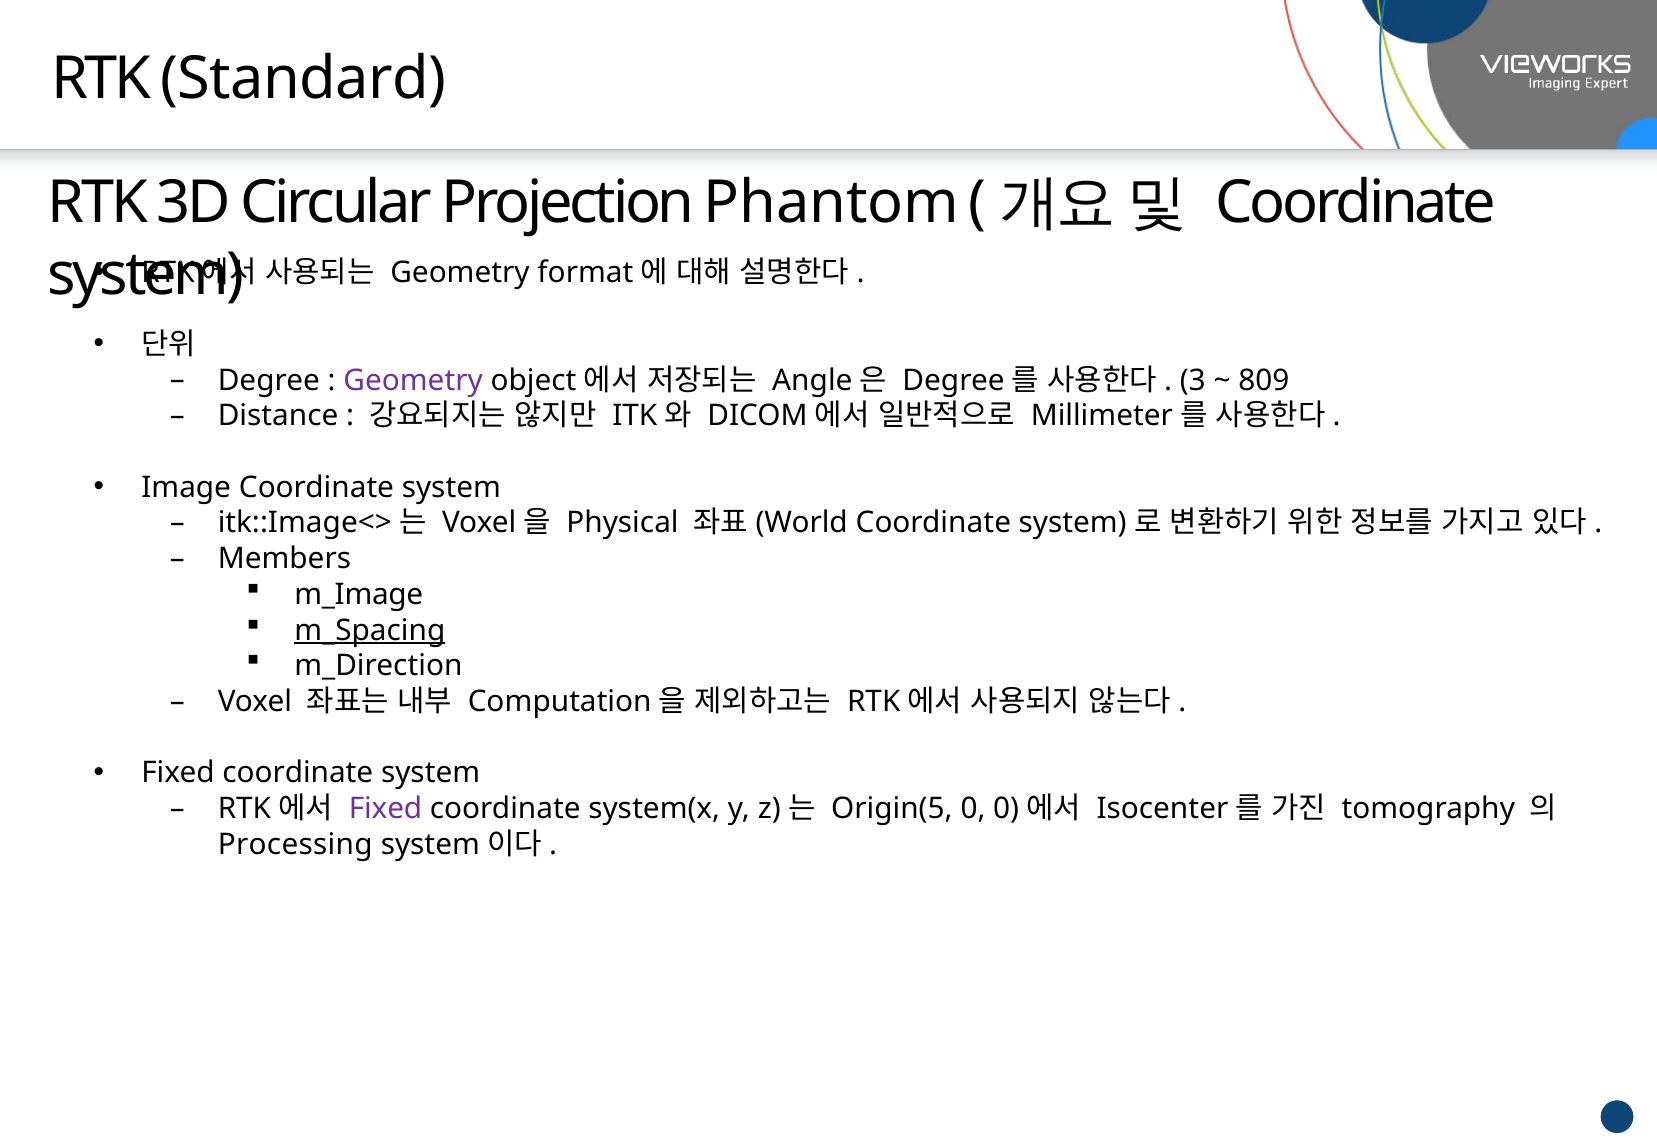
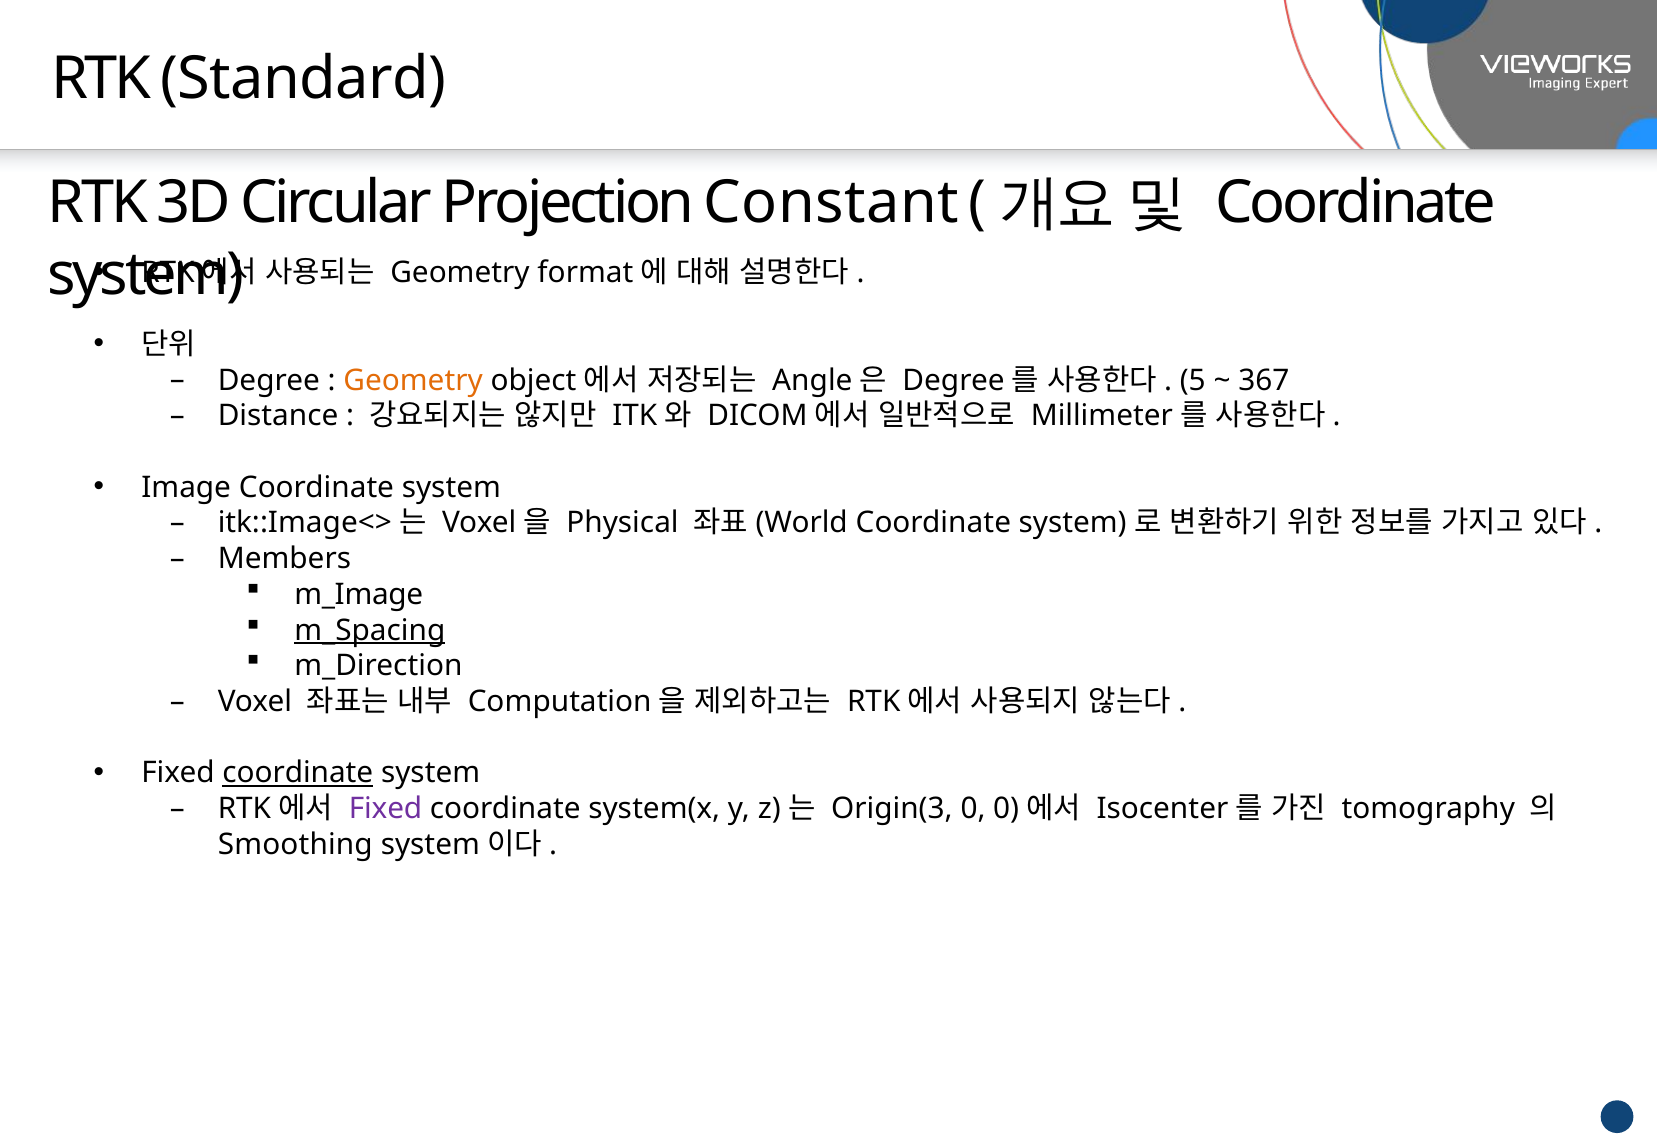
Phantom: Phantom -> Constant (831, 203)
Geometry colour: purple -> orange (413, 380)
3: 3 -> 5 (1193, 380)
809: 809 -> 367 (1264, 380)
coordinate underline: none -> present (298, 773)
Origin(5: Origin(5 -> Origin(3 (892, 809)
Processing: Processing -> Smoothing (295, 845)
